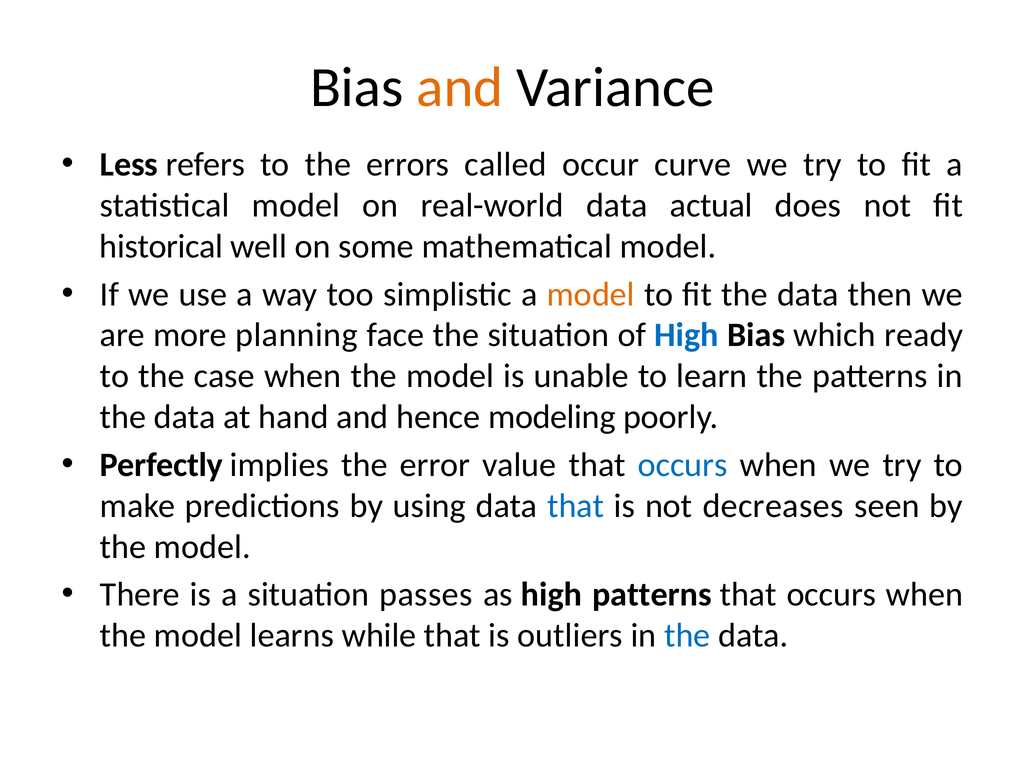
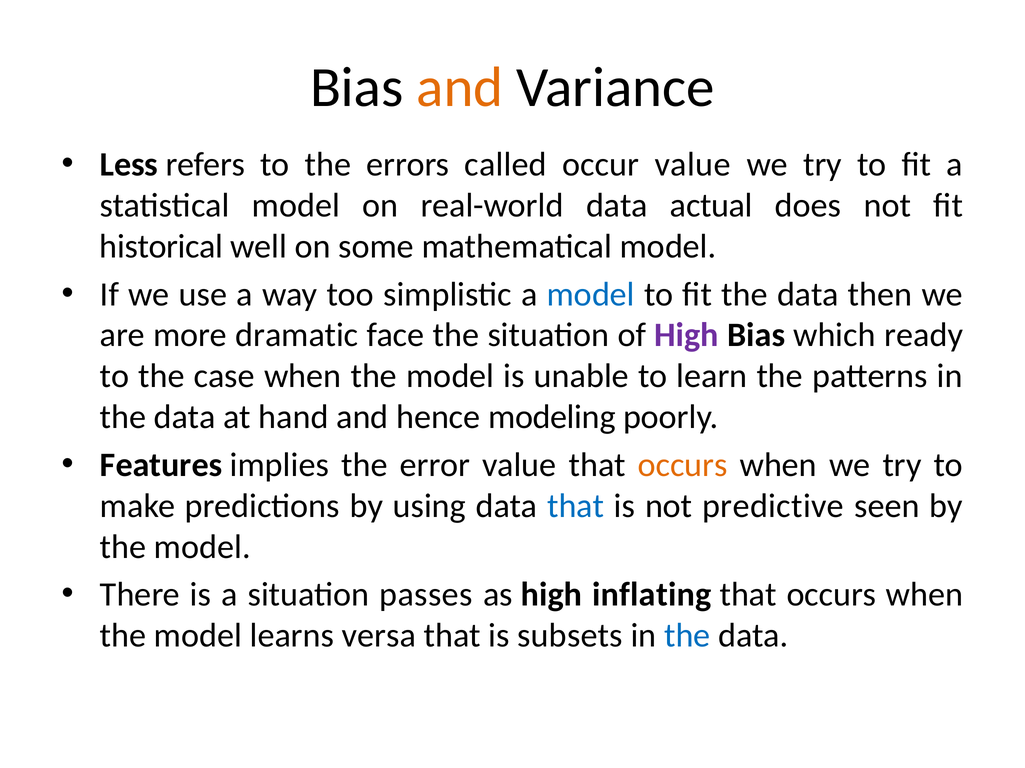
occur curve: curve -> value (693, 165)
model colour: orange -> blue (591, 295)
planning: planning -> dramatic (297, 336)
High colour: blue -> purple (687, 336)
Perfectly: Perfectly -> Features (161, 465)
occurs colour: blue -> orange (683, 465)
decreases: decreases -> predictive (773, 506)
high patterns: patterns -> inflating (652, 595)
while: while -> versa (379, 636)
outliers: outliers -> subsets (570, 636)
